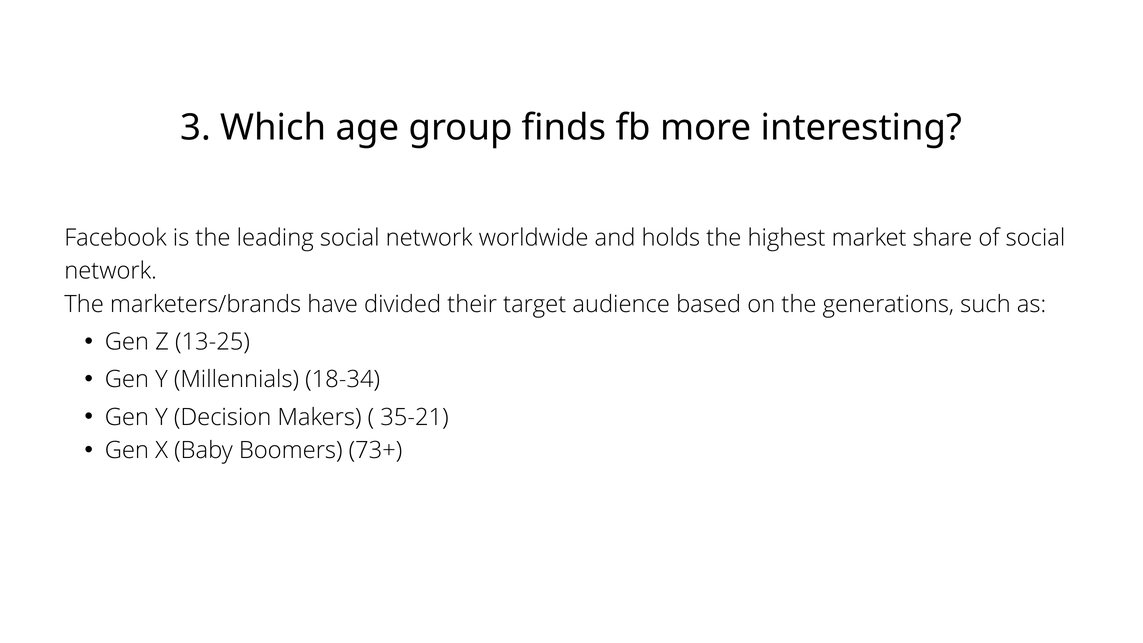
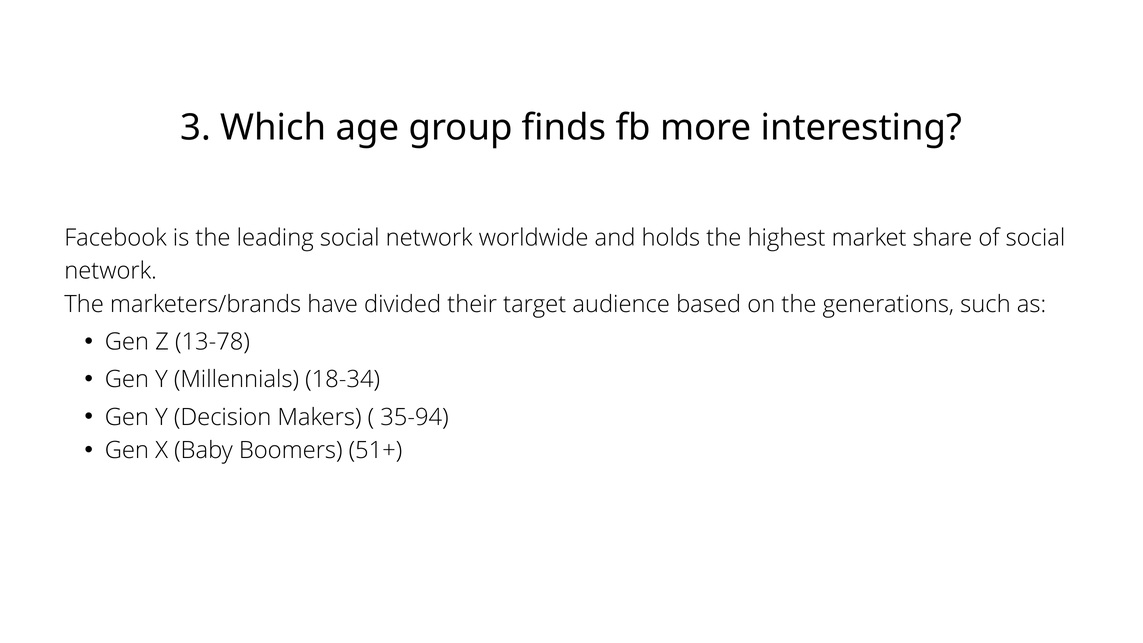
13-25: 13-25 -> 13-78 (212, 342)
35-21: 35-21 -> 35-94 (414, 417)
73+: 73+ -> 51+ (375, 451)
